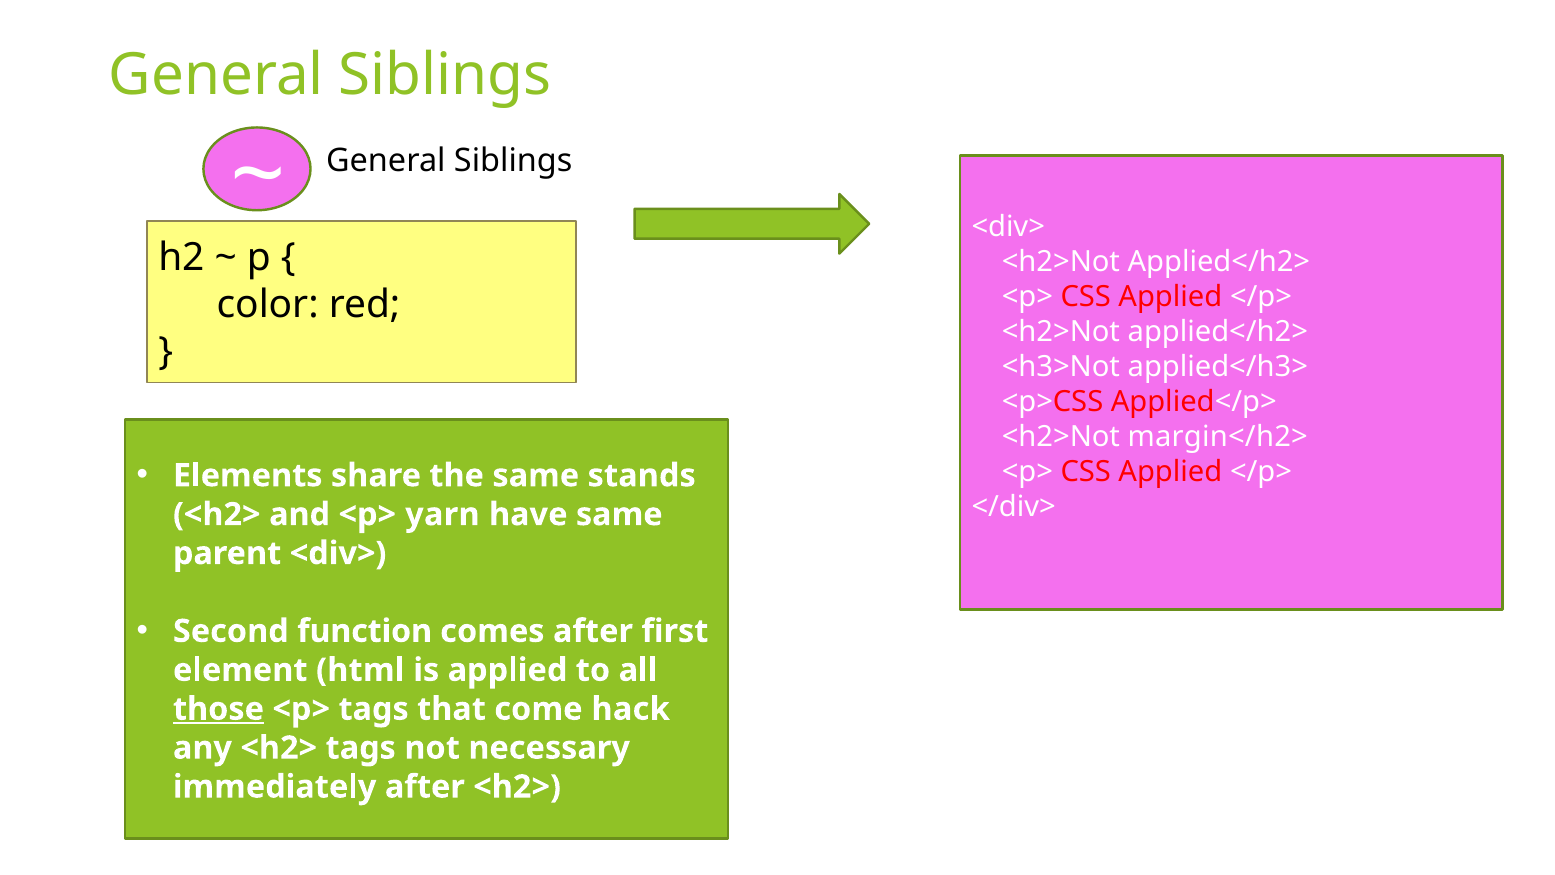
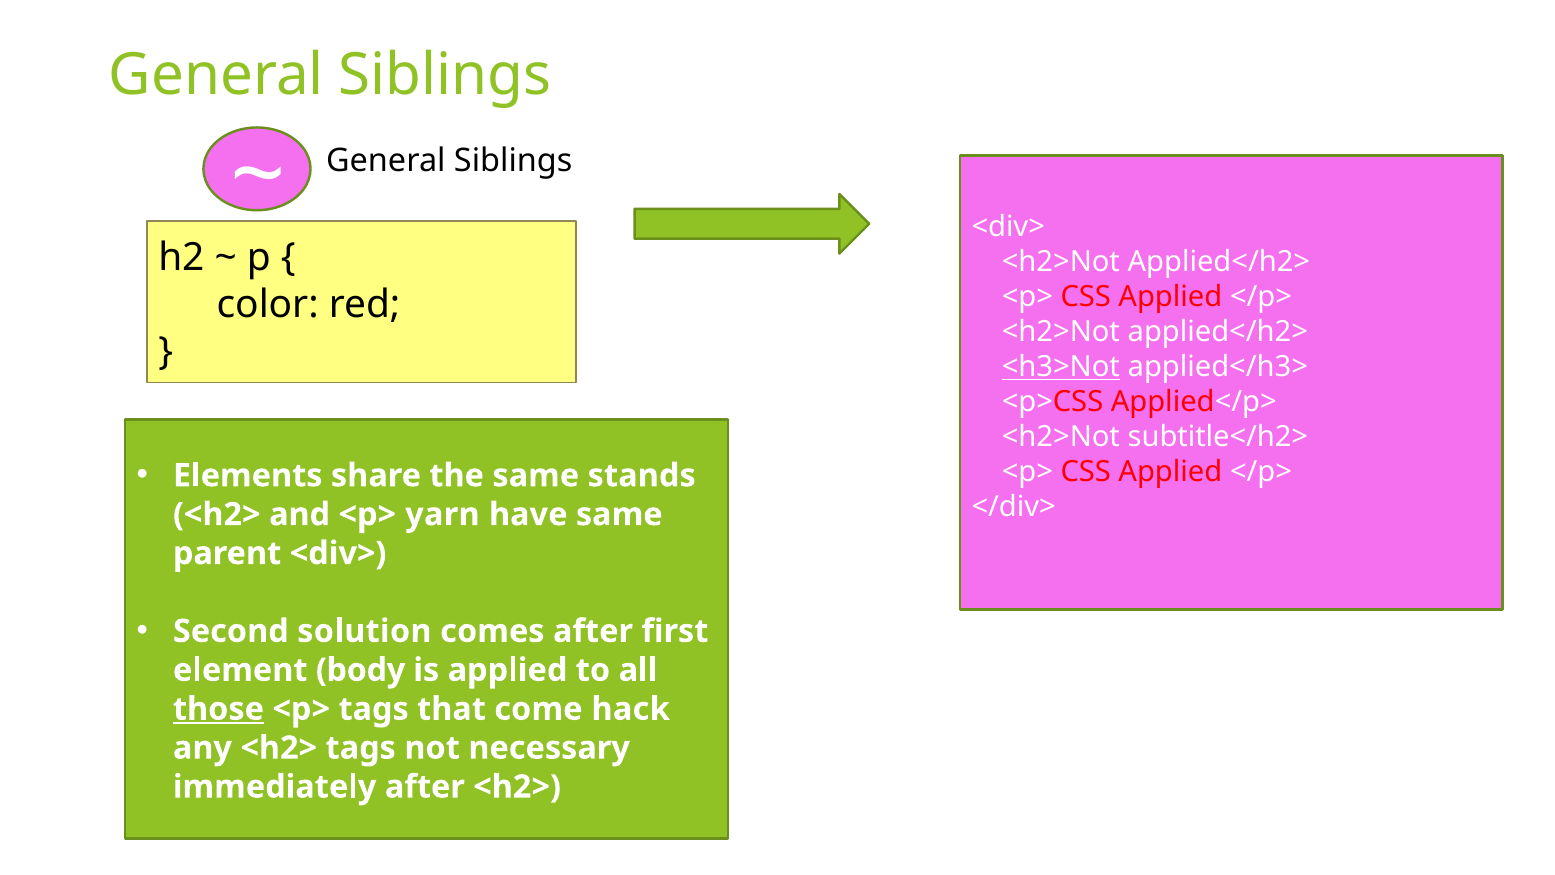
<h3>Not underline: none -> present (1061, 367)
margin</h2>: margin</h2> -> subtitle</h2> (1218, 437)
function: function -> solution (364, 631)
html: html -> body (361, 670)
